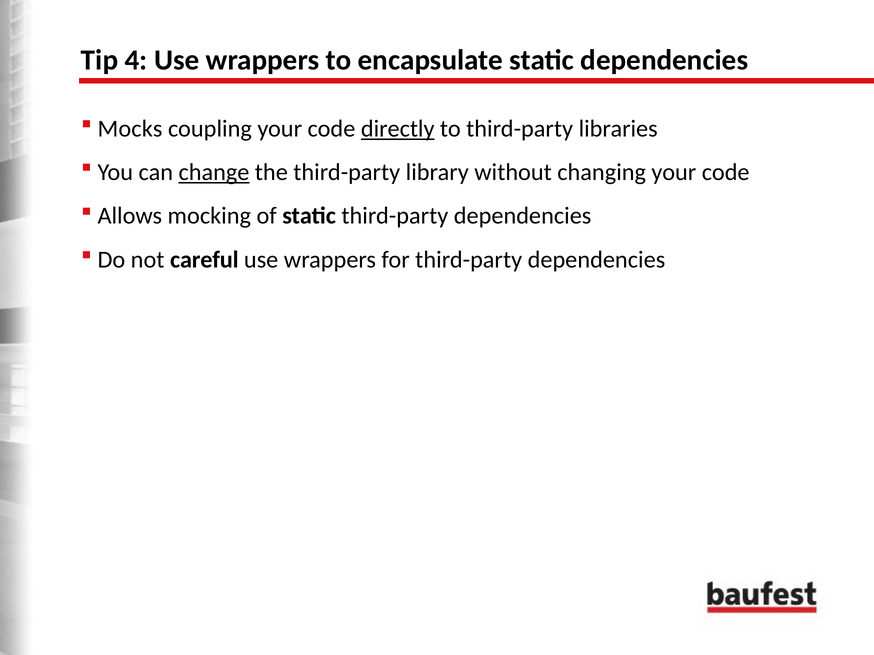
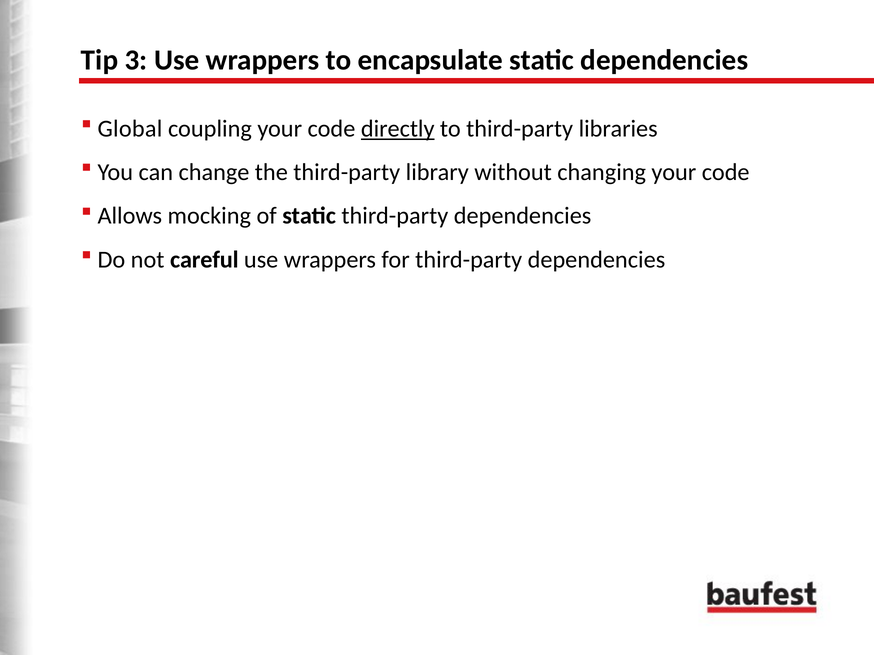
4: 4 -> 3 (136, 60)
Mocks: Mocks -> Global (130, 129)
change underline: present -> none (214, 172)
